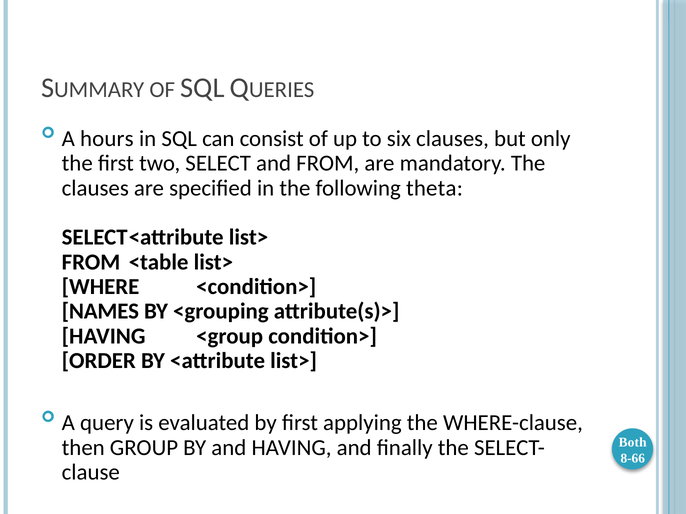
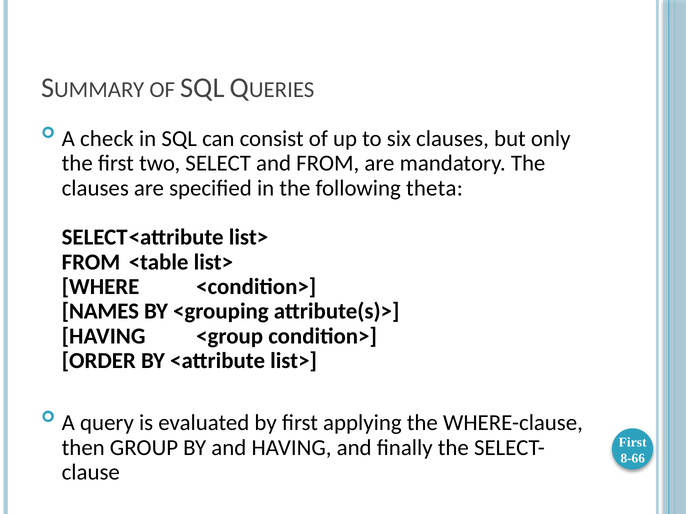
hours: hours -> check (107, 139)
Both: Both -> First (633, 443)
